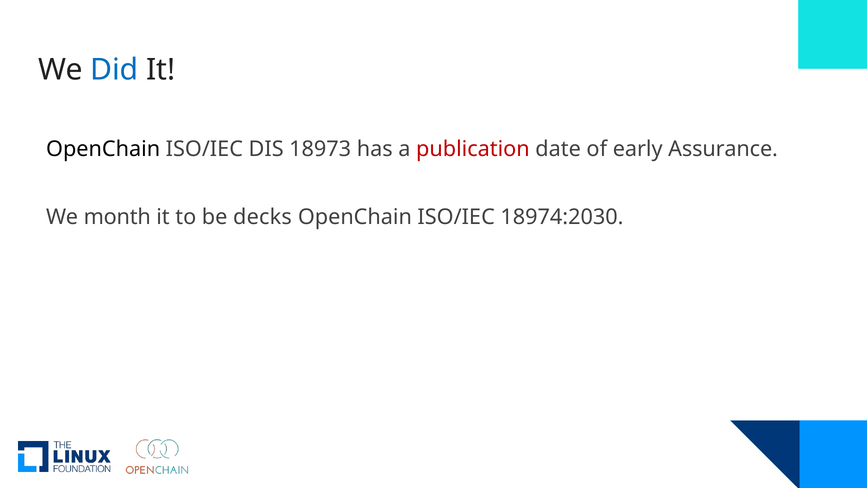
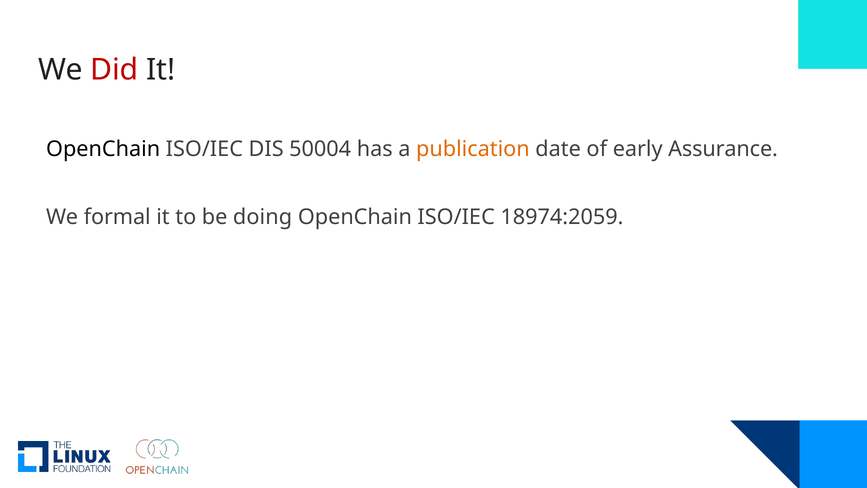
Did colour: blue -> red (114, 70)
18973: 18973 -> 50004 (320, 149)
publication colour: red -> orange (473, 149)
month: month -> formal (117, 217)
decks: decks -> doing (263, 217)
18974:2030: 18974:2030 -> 18974:2059 (562, 217)
